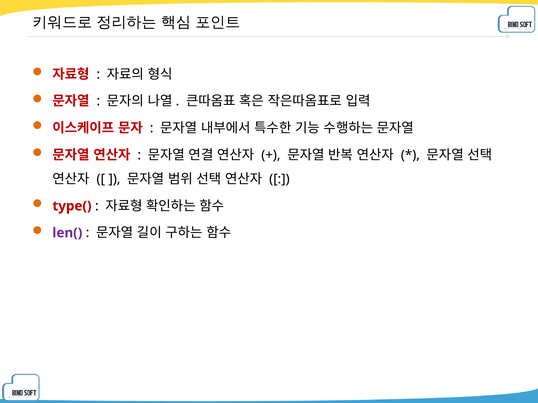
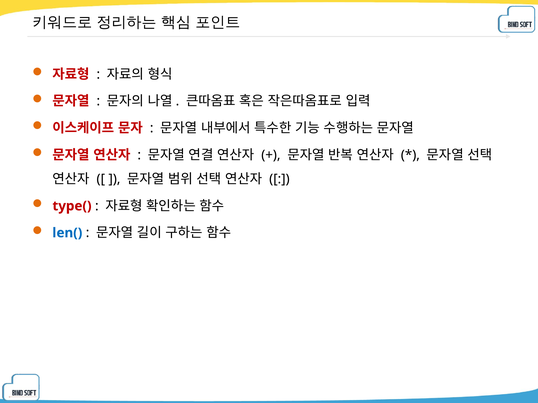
len( colour: purple -> blue (67, 233)
